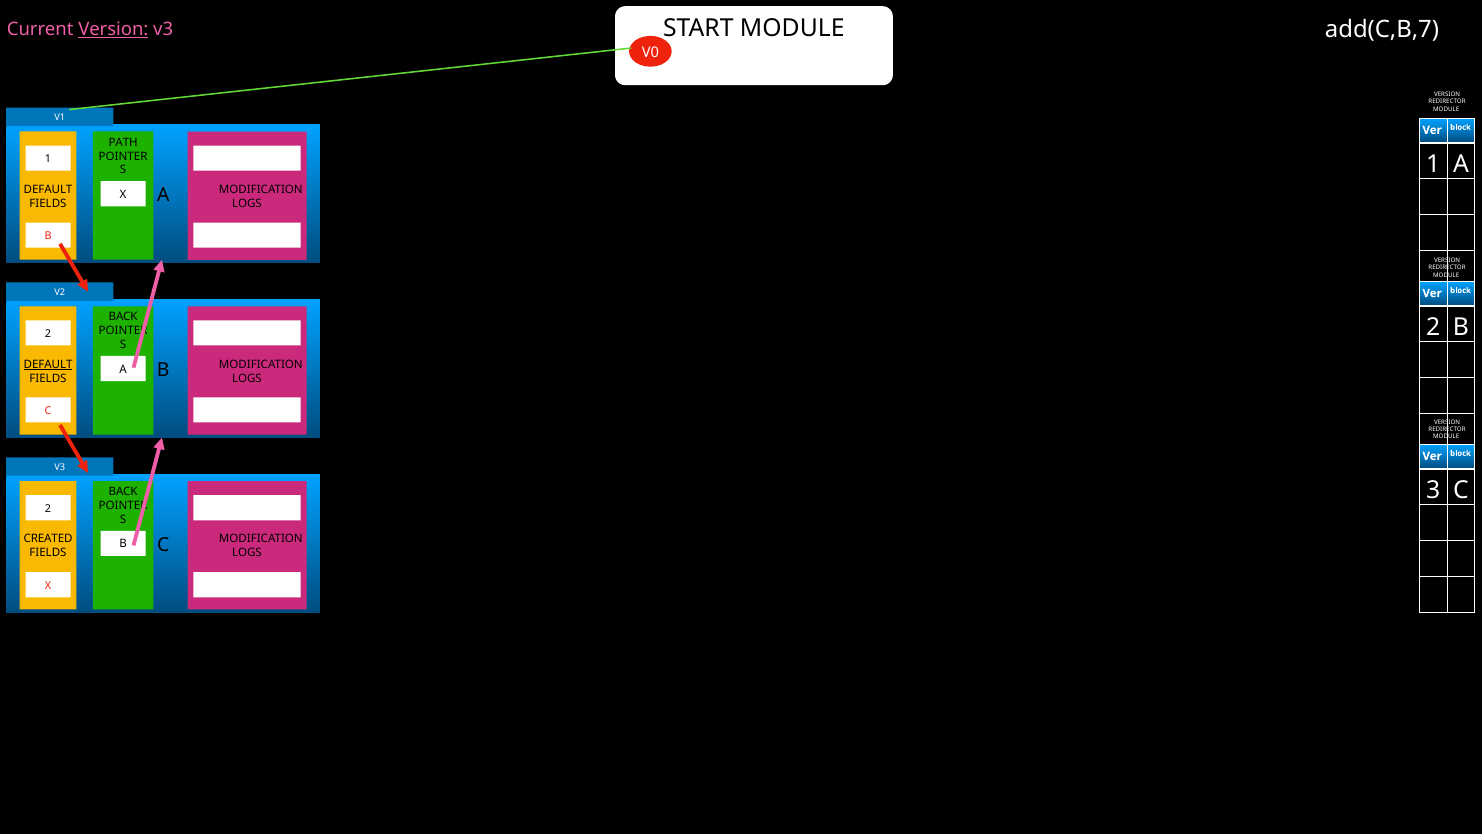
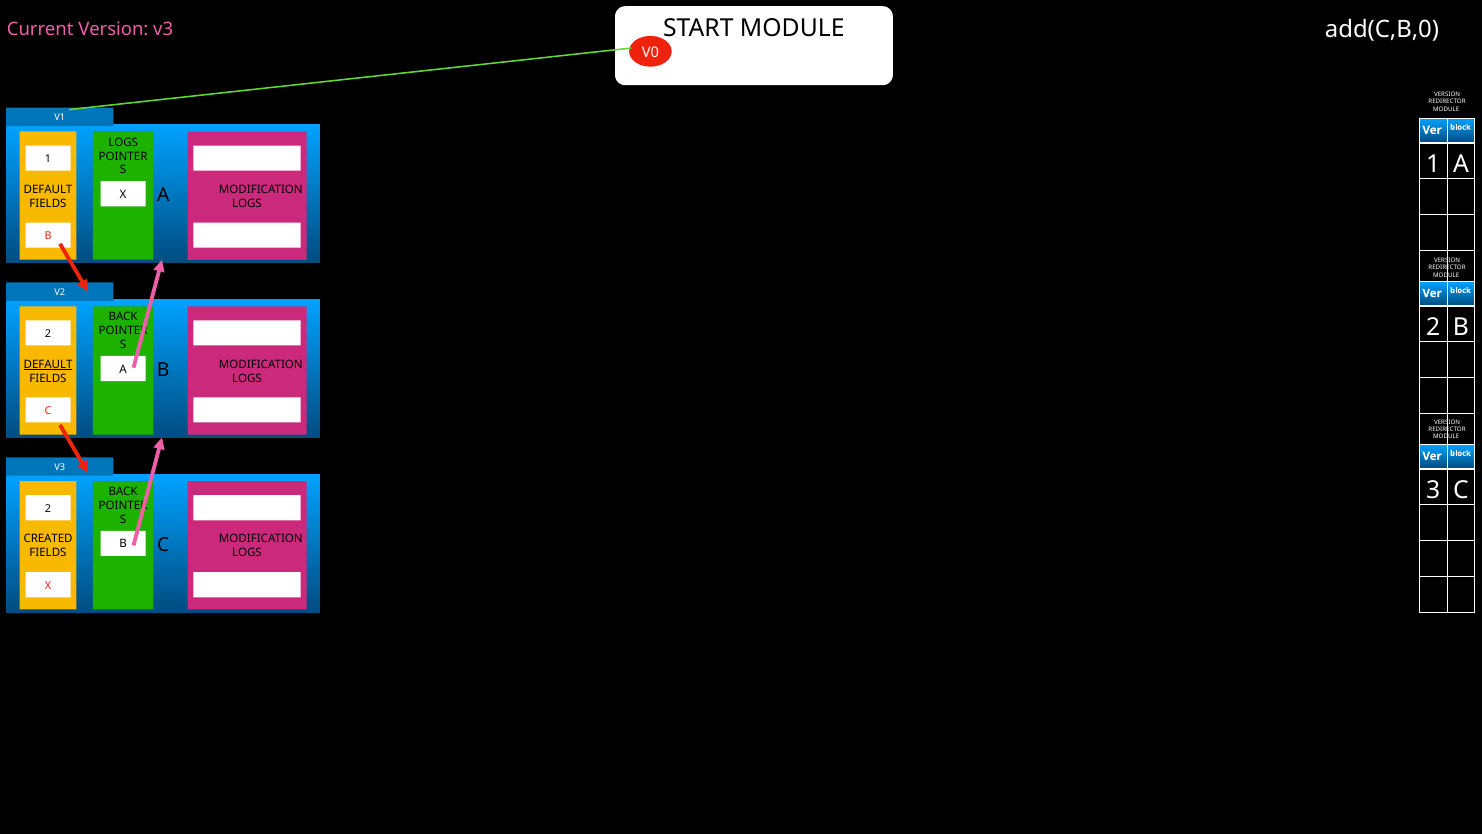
add(C,B,7: add(C,B,7 -> add(C,B,0 (1382, 30)
Version underline: present -> none (113, 30)
PATH: PATH -> LOGS (123, 142)
